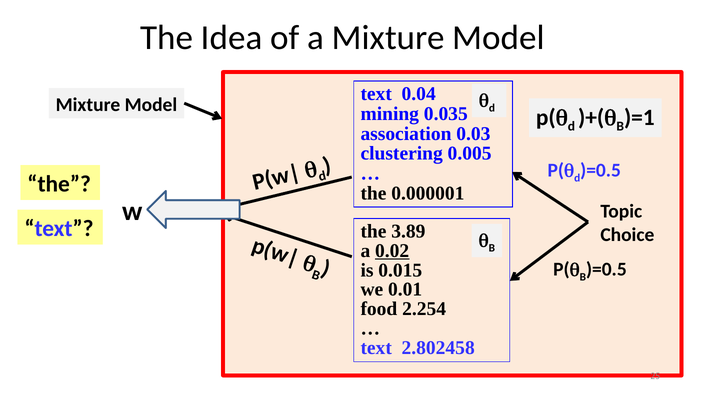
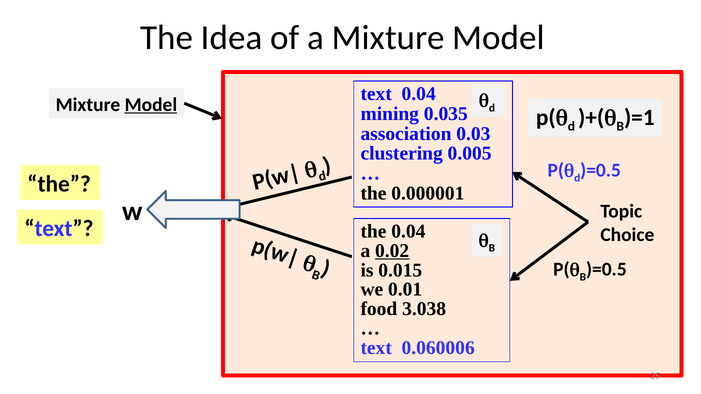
Model underline: none -> present (151, 105)
the 3.89: 3.89 -> 0.04 (408, 231)
2.254: 2.254 -> 3.038 (424, 309)
2.802458: 2.802458 -> 0.060006 (438, 348)
